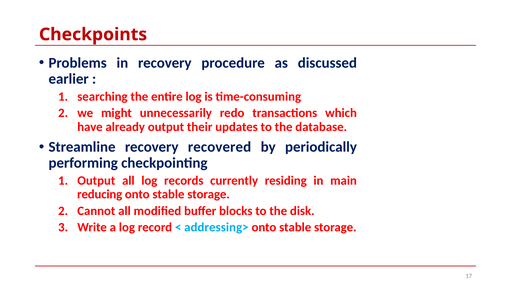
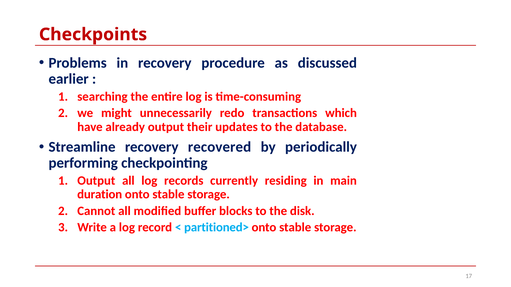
reducing: reducing -> duration (100, 195)
addressing>: addressing> -> partitioned> (217, 228)
